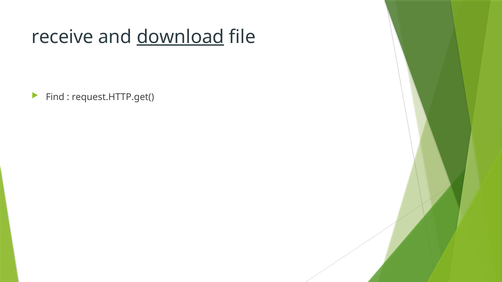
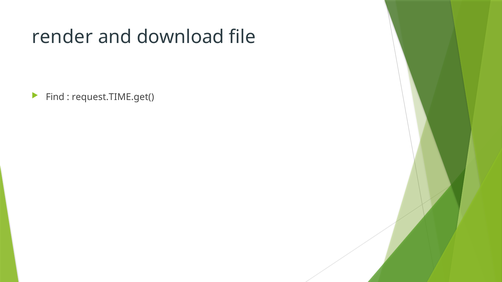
receive: receive -> render (62, 37)
download underline: present -> none (180, 37)
request.HTTP.get(: request.HTTP.get( -> request.TIME.get( (113, 97)
